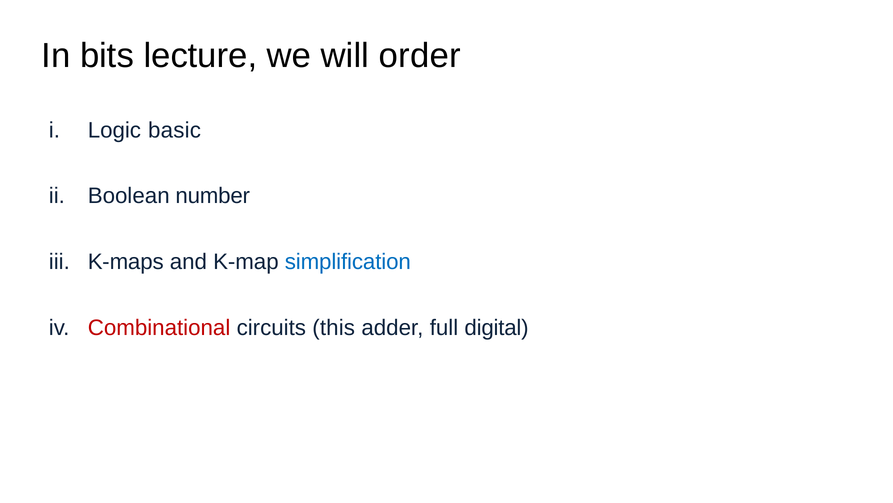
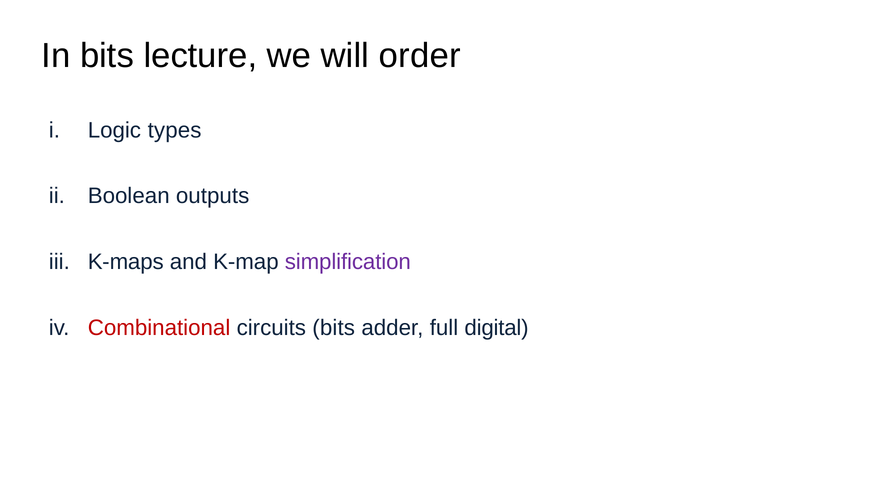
basic: basic -> types (175, 130)
number: number -> outputs (213, 195)
simplification colour: blue -> purple (348, 262)
circuits this: this -> bits (334, 328)
